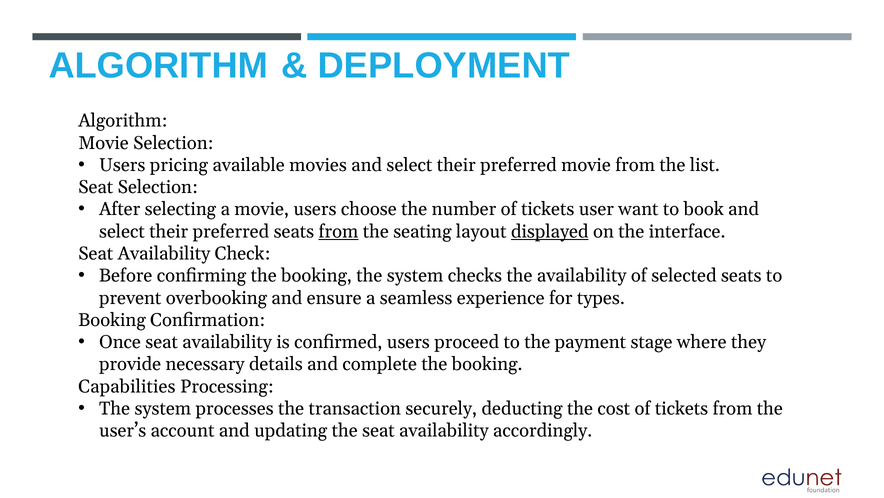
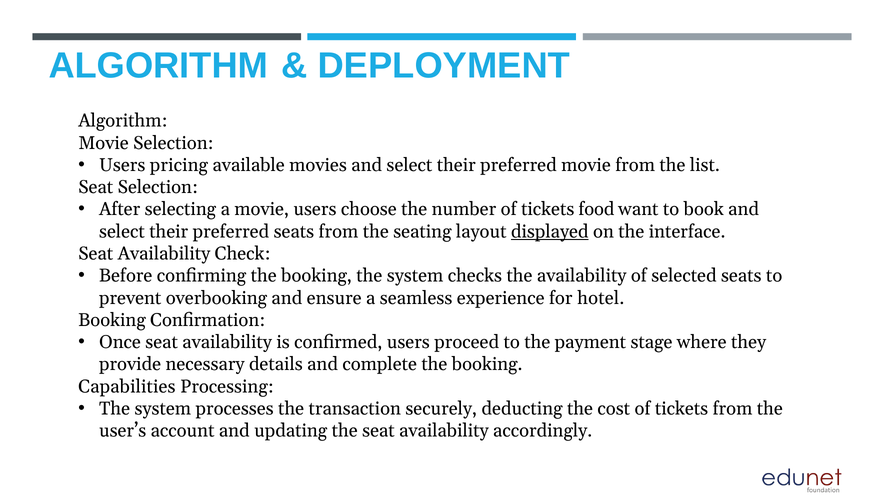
user: user -> food (596, 209)
from underline: present -> none (338, 231)
types: types -> hotel (601, 297)
